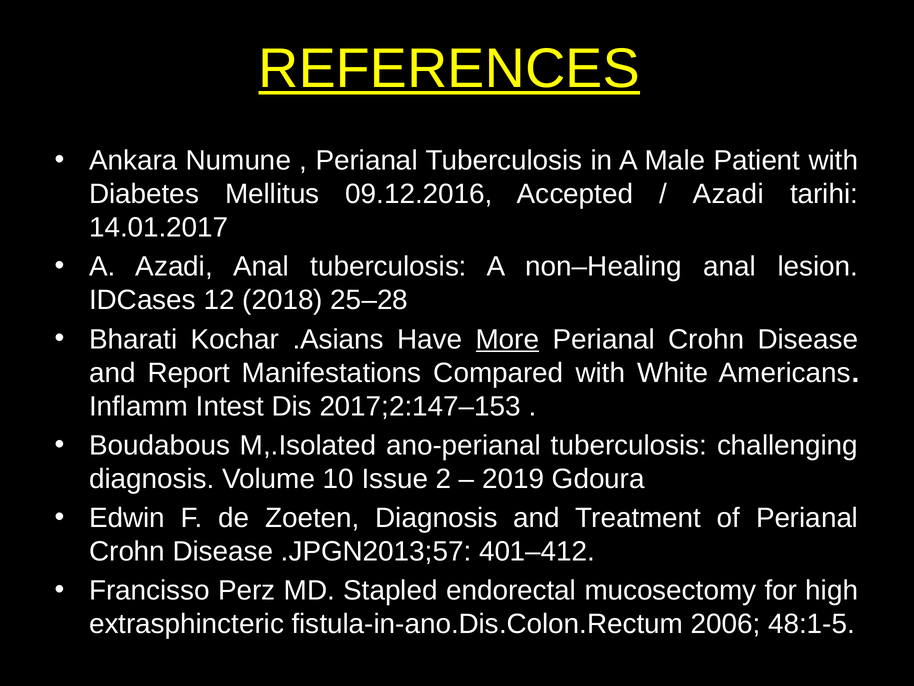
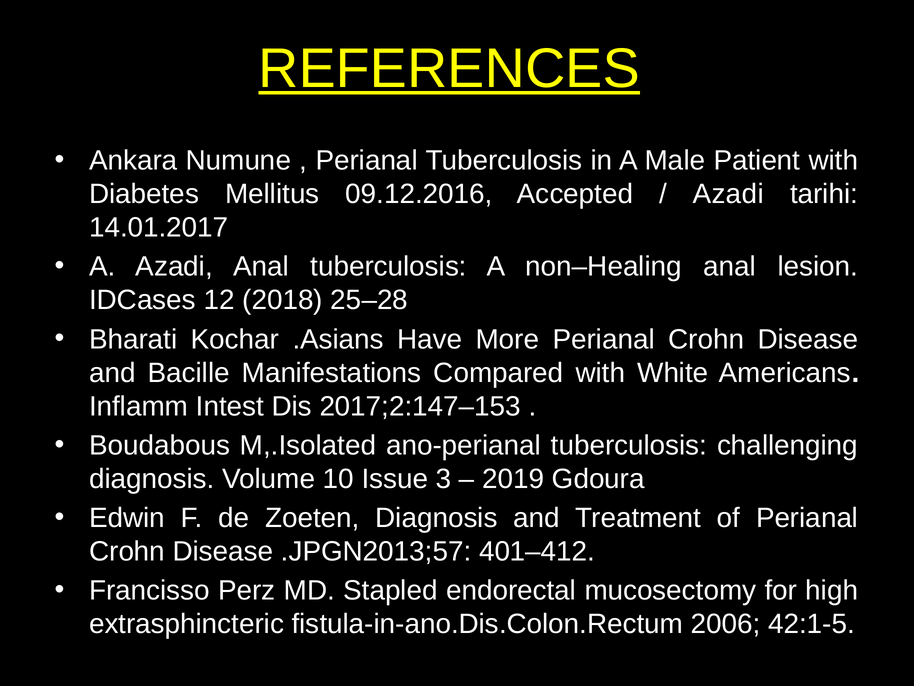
More underline: present -> none (508, 339)
Report: Report -> Bacille (189, 373)
2: 2 -> 3 (443, 479)
48:1-5: 48:1-5 -> 42:1-5 (812, 624)
